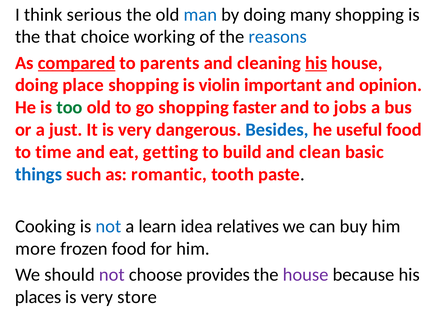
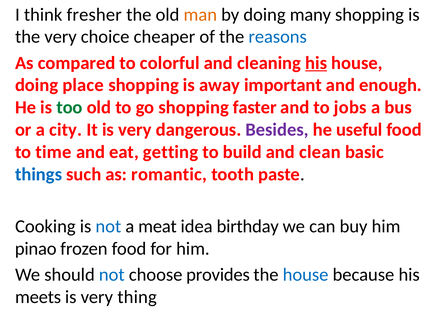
serious: serious -> fresher (94, 15)
man colour: blue -> orange (200, 15)
the that: that -> very (61, 37)
working: working -> cheaper (164, 37)
compared underline: present -> none (77, 63)
parents: parents -> colorful (170, 63)
violin: violin -> away (219, 85)
opinion: opinion -> enough (391, 85)
just: just -> city (66, 130)
Besides colour: blue -> purple (277, 130)
learn: learn -> meat (157, 227)
relatives: relatives -> birthday (248, 227)
more: more -> pinao (36, 249)
not colour: purple -> blue (112, 275)
house colour: purple -> blue (306, 275)
places: places -> meets (38, 297)
store: store -> thing (137, 297)
